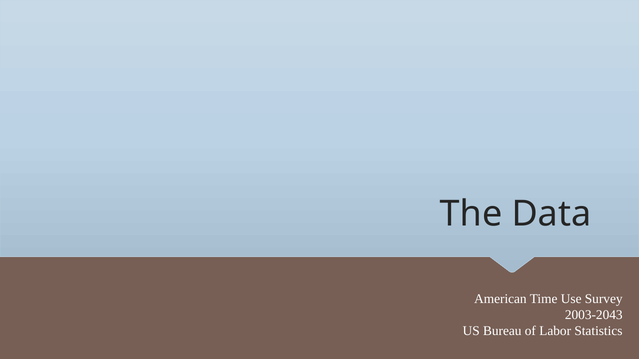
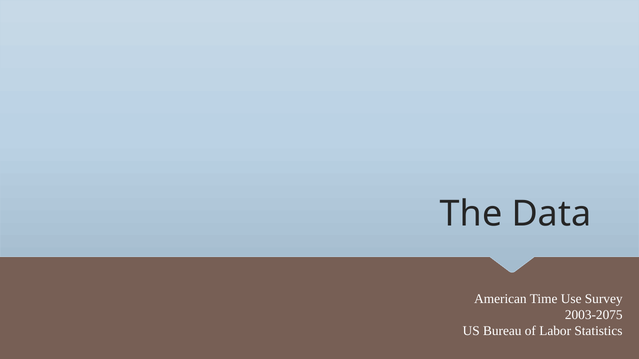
2003-2043: 2003-2043 -> 2003-2075 (594, 315)
